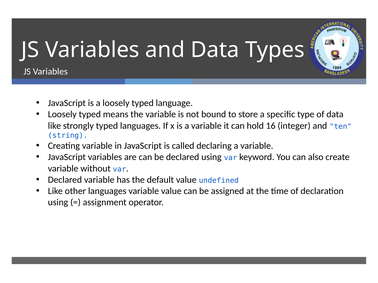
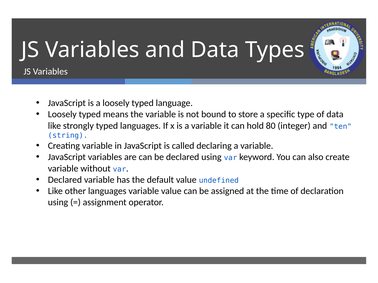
16: 16 -> 80 (271, 126)
